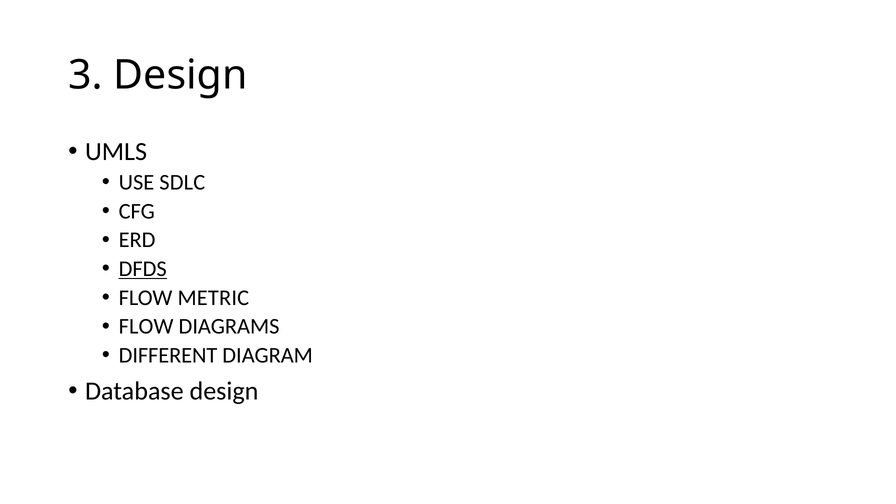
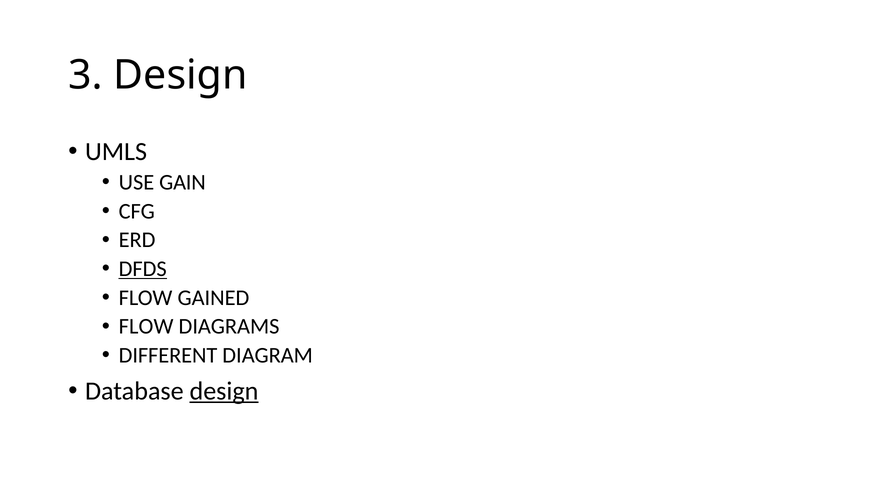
SDLC: SDLC -> GAIN (182, 182)
METRIC: METRIC -> GAINED (213, 298)
design underline: none -> present (224, 391)
